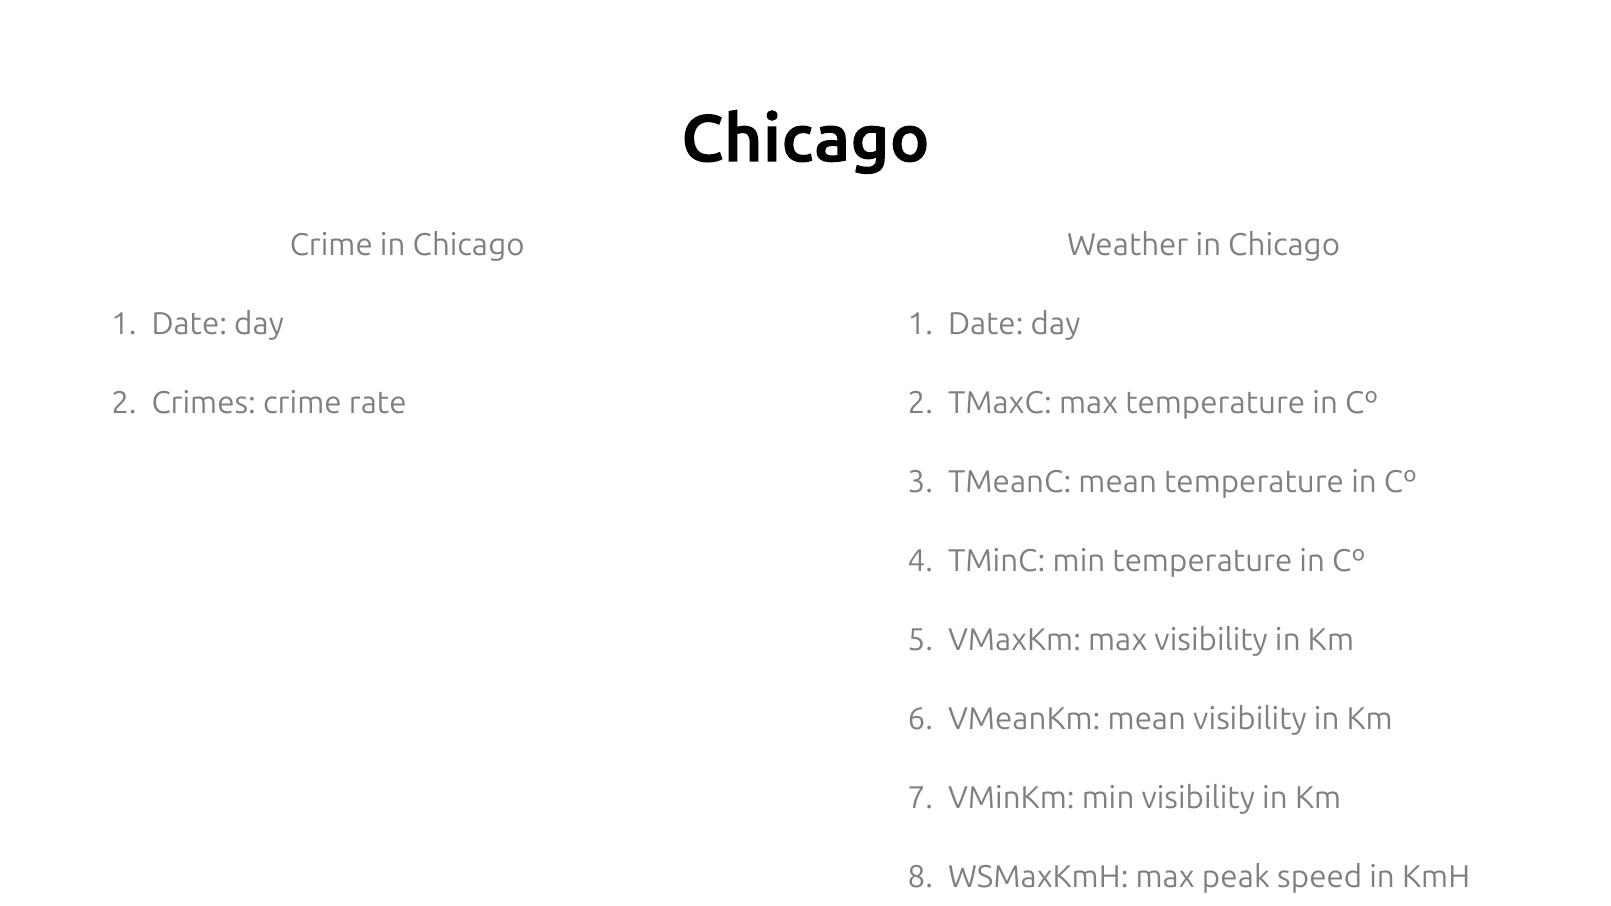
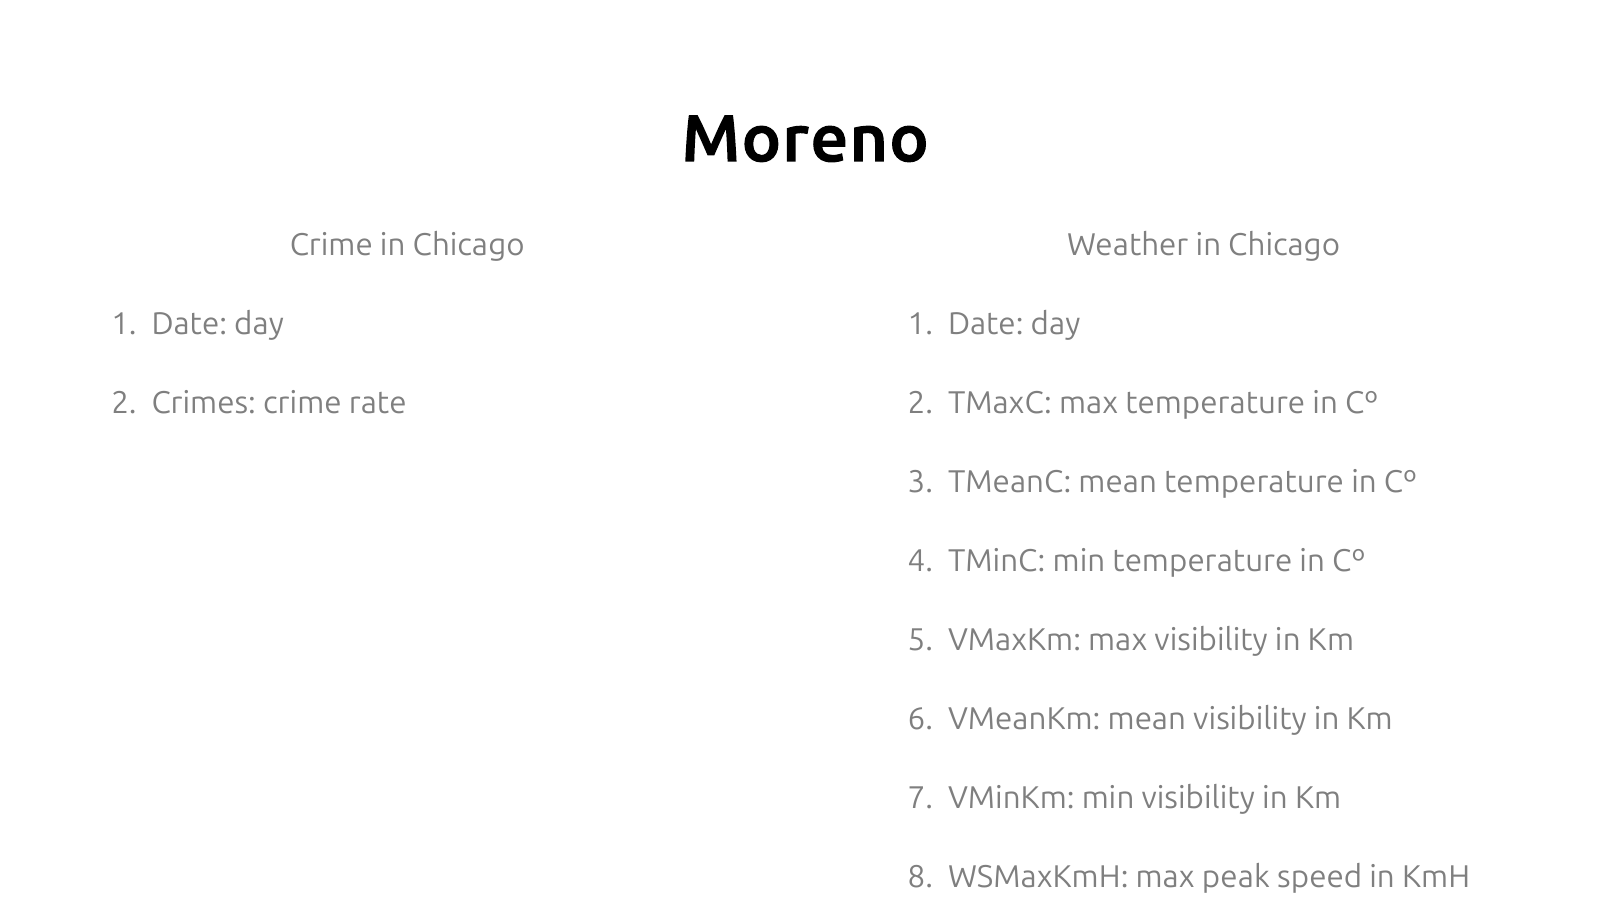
Chicago: Chicago -> Moreno (805, 139)
